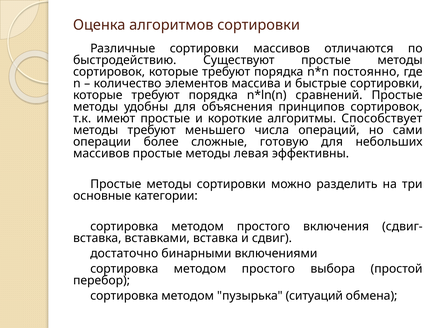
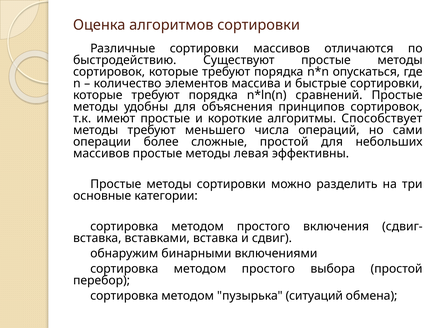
постоянно: постоянно -> опускаться (366, 72)
сложные готовую: готовую -> простой (284, 142)
достаточно: достаточно -> обнаружим (124, 253)
